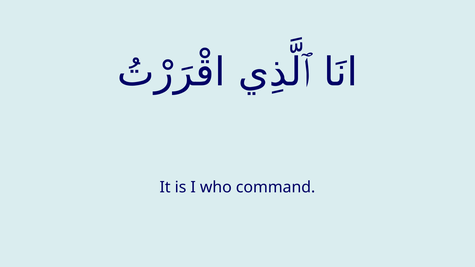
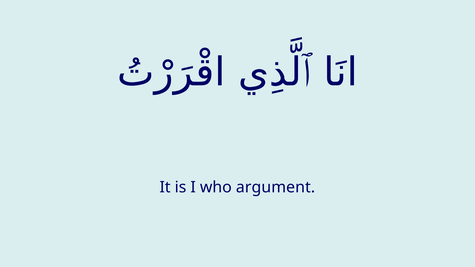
command: command -> argument (276, 188)
